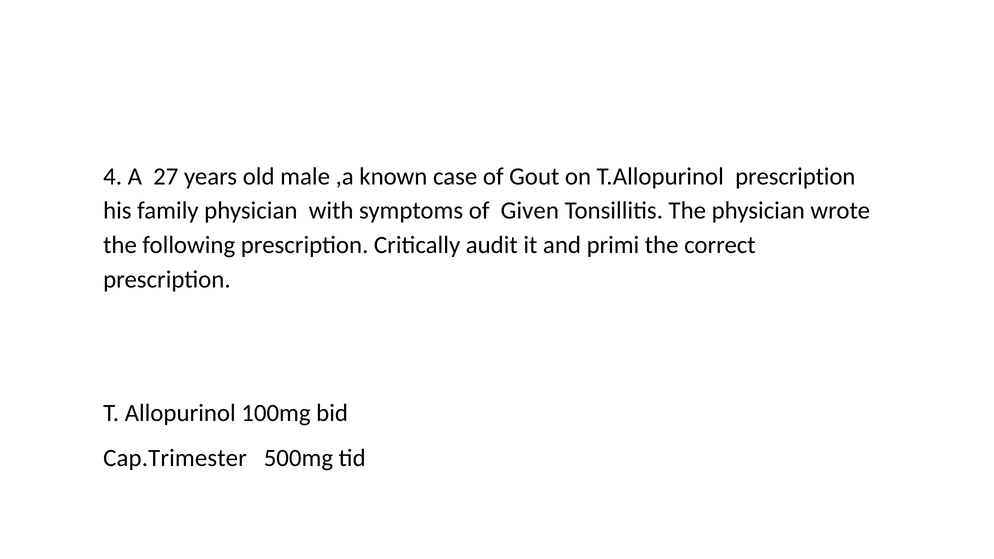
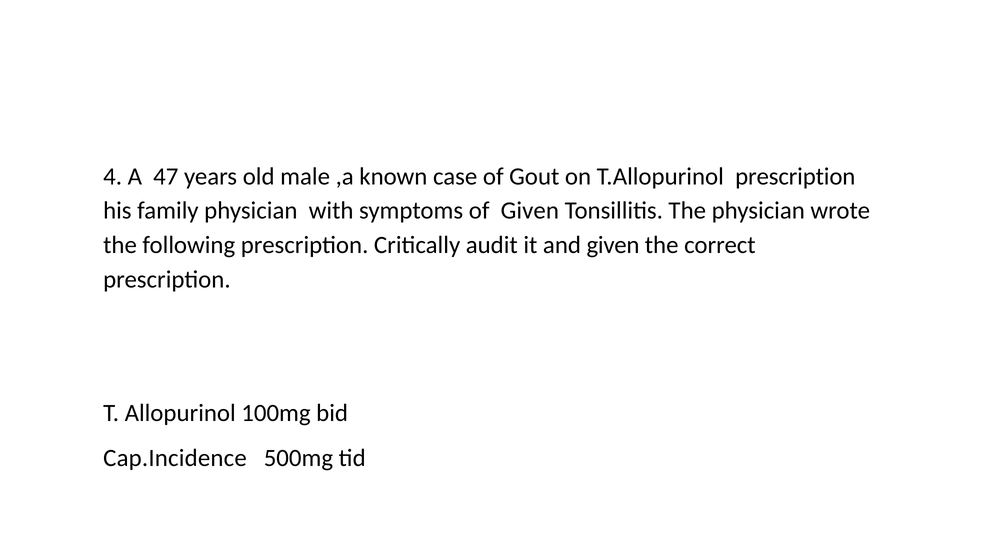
27: 27 -> 47 (166, 177)
and primi: primi -> given (613, 245)
Cap.Trimester: Cap.Trimester -> Cap.Incidence (175, 458)
